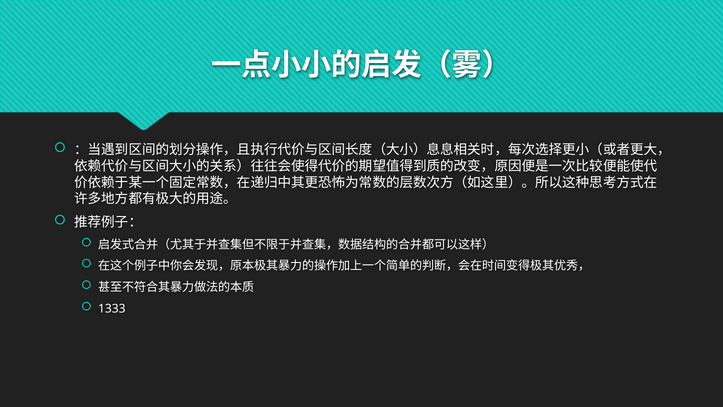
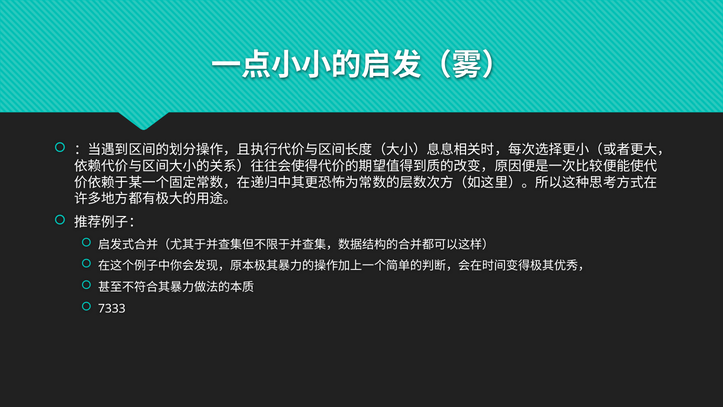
1333: 1333 -> 7333 (112, 309)
